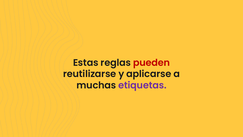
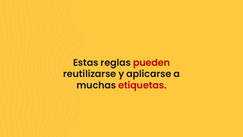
etiquetas colour: purple -> red (142, 85)
